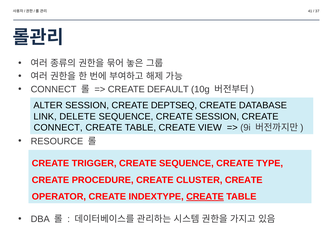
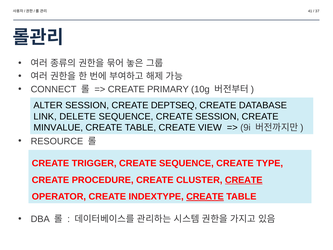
DEFAULT: DEFAULT -> PRIMARY (168, 89)
CONNECT: CONNECT -> MINVALUE (58, 127)
CREATE underline: none -> present (244, 180)
